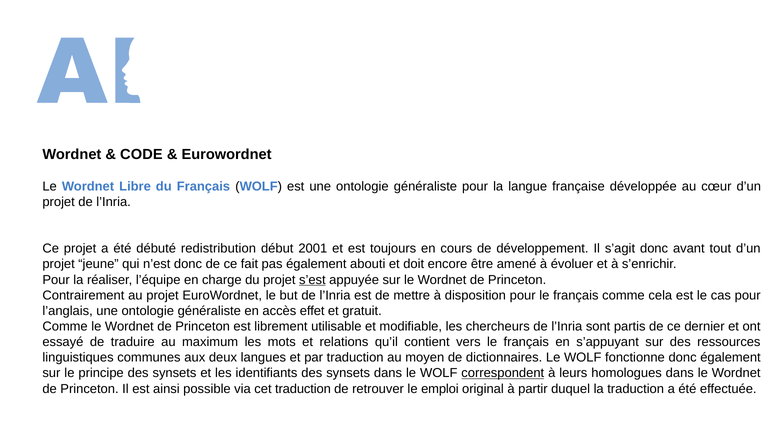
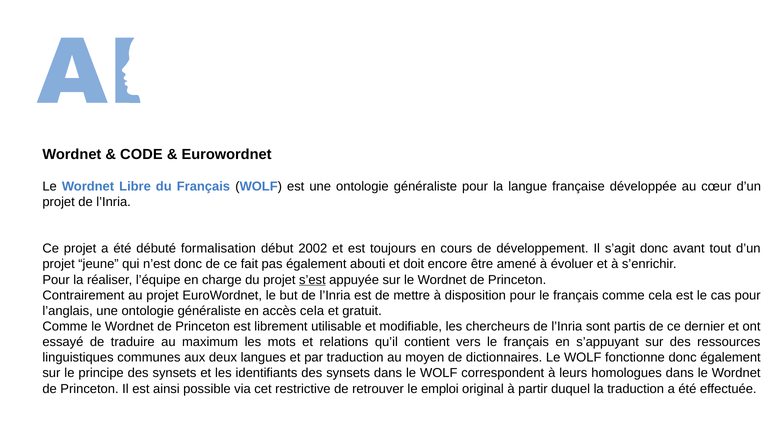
redistribution: redistribution -> formalisation (218, 249)
2001: 2001 -> 2002 (313, 249)
accès effet: effet -> cela (312, 311)
correspondent underline: present -> none (503, 373)
cet traduction: traduction -> restrictive (303, 389)
